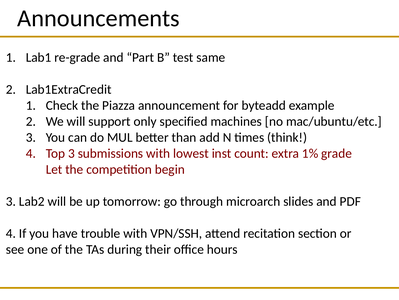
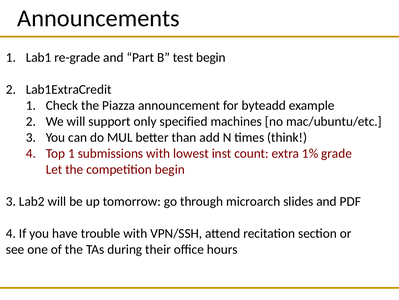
test same: same -> begin (211, 57)
Top 3: 3 -> 1 (71, 153)
